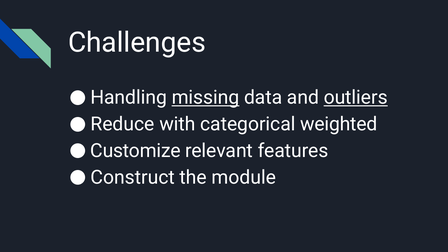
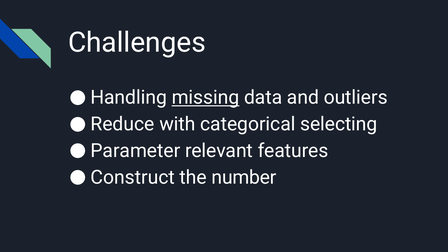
outliers underline: present -> none (356, 98)
weighted: weighted -> selecting (339, 124)
Customize: Customize -> Parameter (135, 151)
module: module -> number (244, 177)
